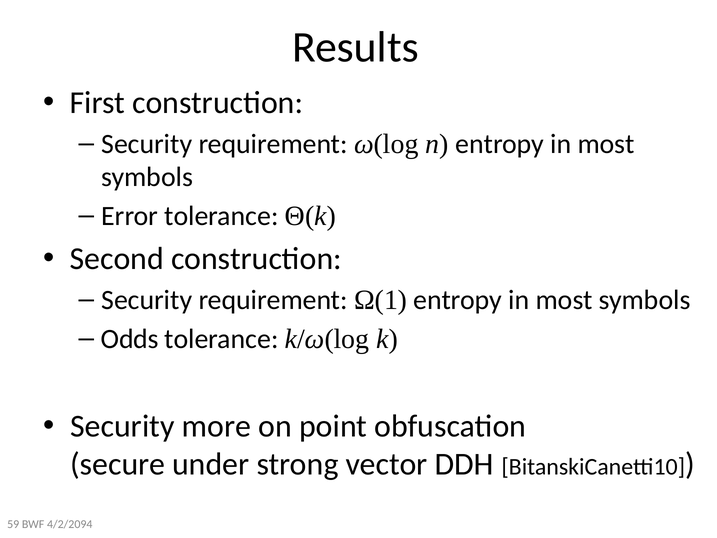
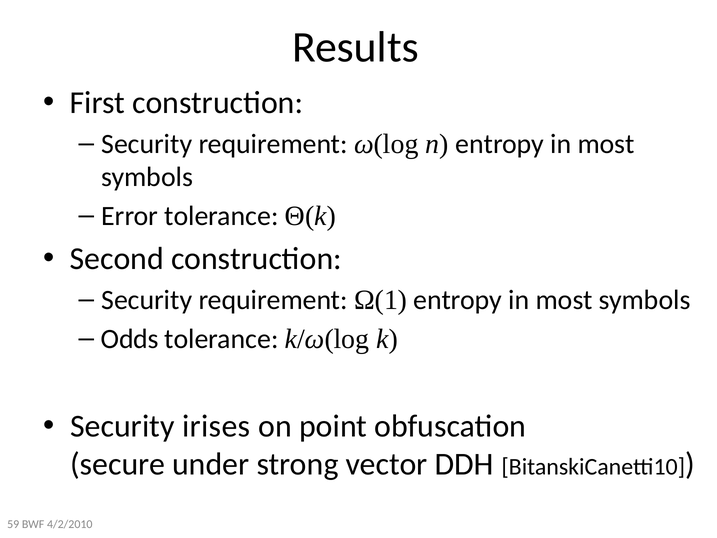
more: more -> irises (216, 426)
4/2/2094: 4/2/2094 -> 4/2/2010 (70, 524)
